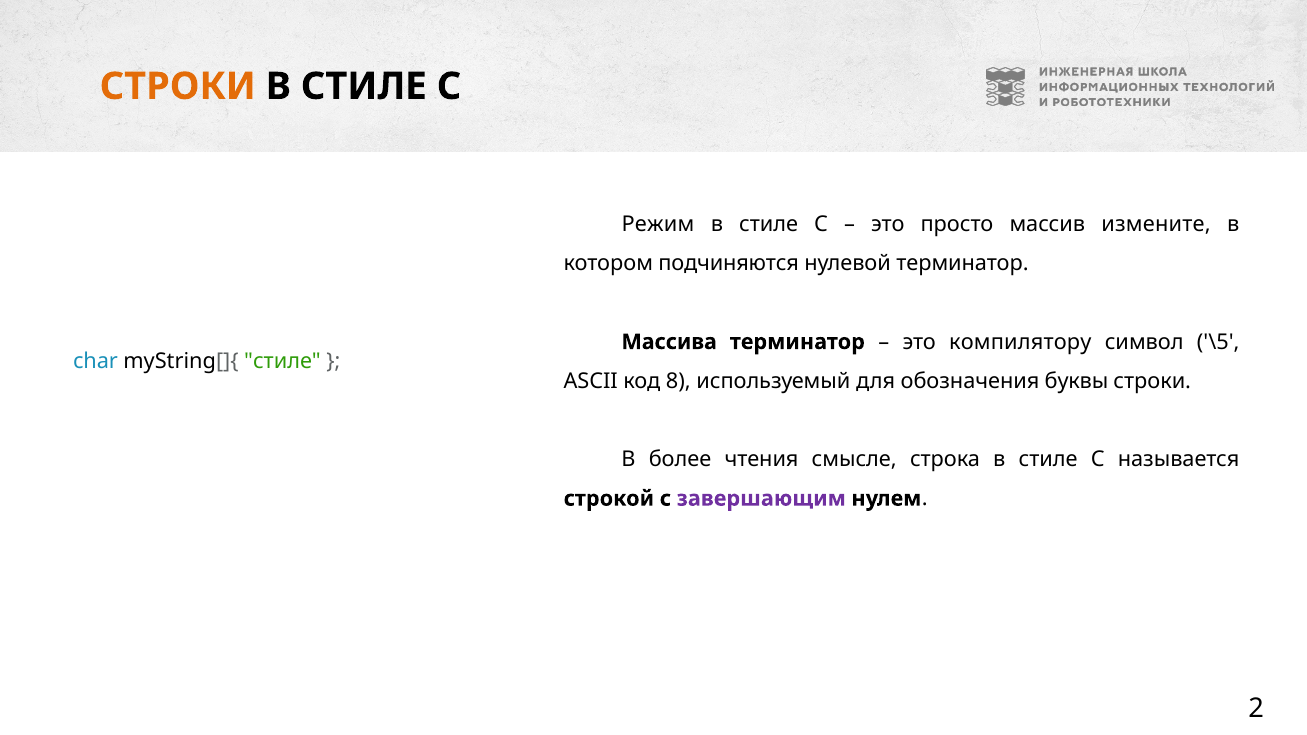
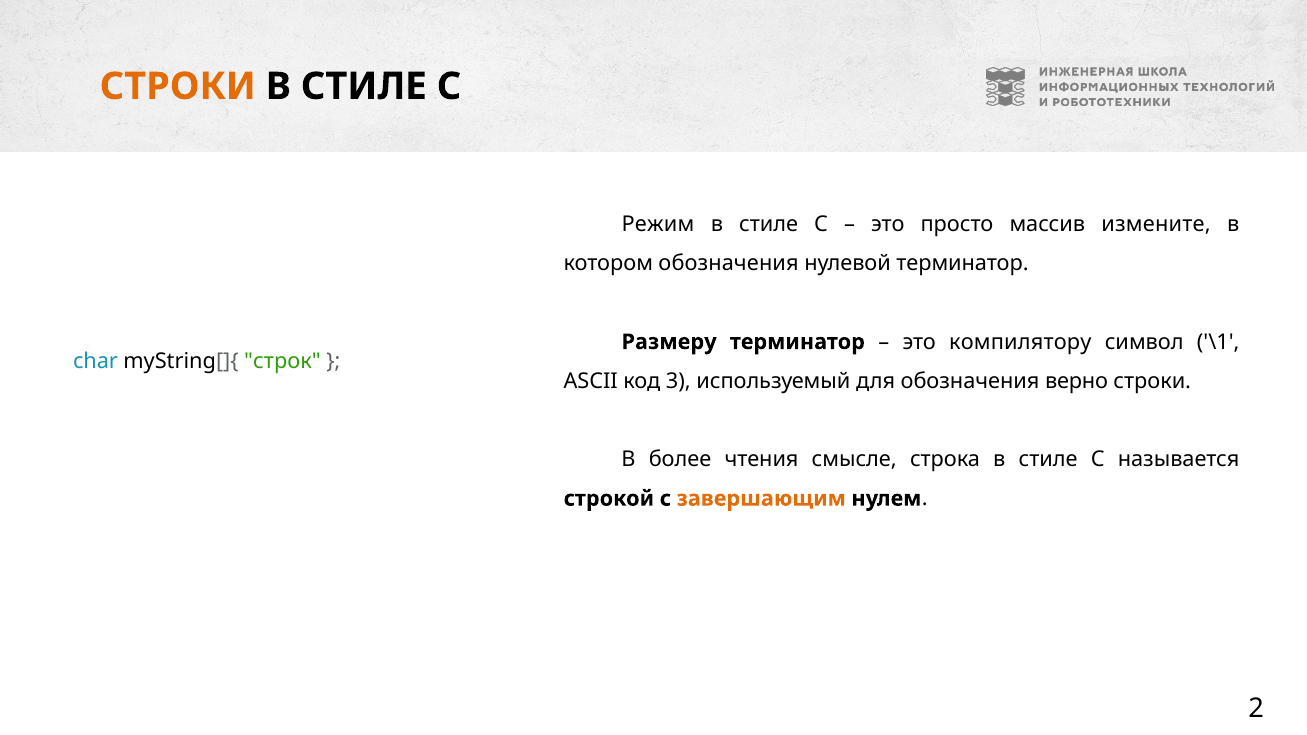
котором подчиняются: подчиняются -> обозначения (729, 264)
Массива: Массива -> Размеру (669, 342)
\5: \5 -> \1 (1218, 342)
myString[]{ стиле: стиле -> строк (282, 361)
8: 8 -> 3 (678, 381)
буквы: буквы -> верно (1077, 381)
завершающим colour: purple -> orange (761, 499)
